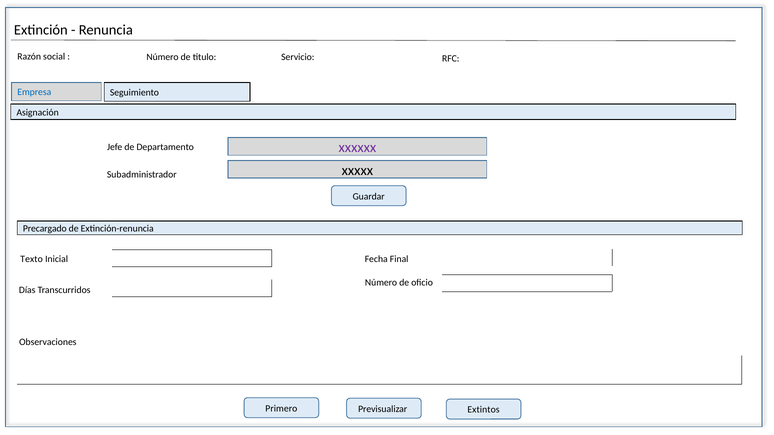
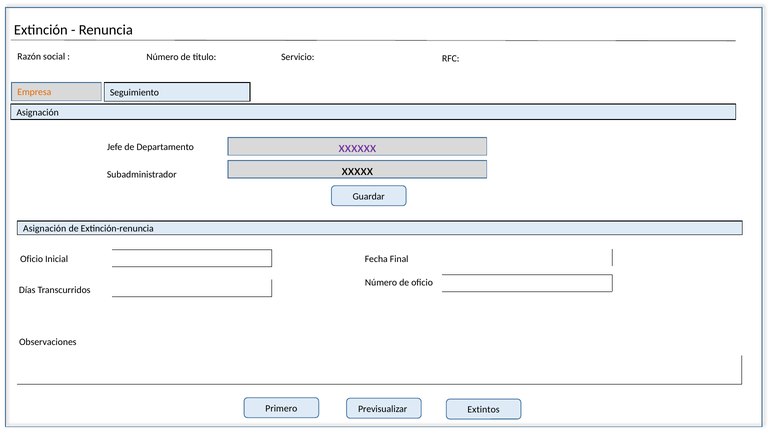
Empresa colour: blue -> orange (34, 92)
Precargado: Precargado -> Asignación (45, 229)
Texto: Texto -> Oficio (32, 259)
